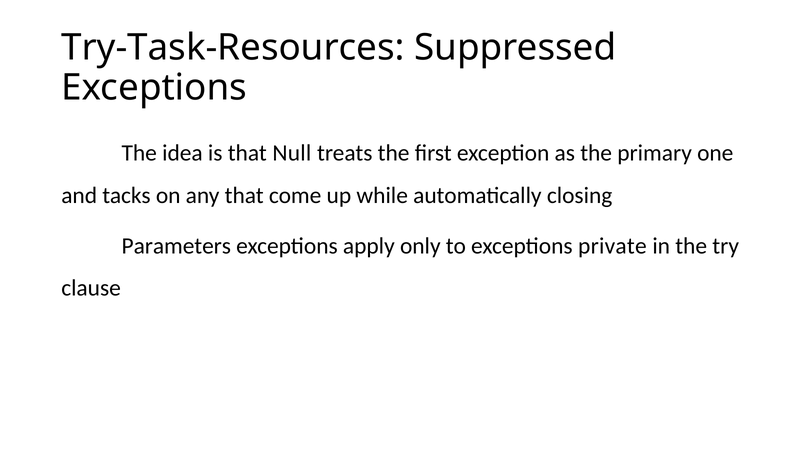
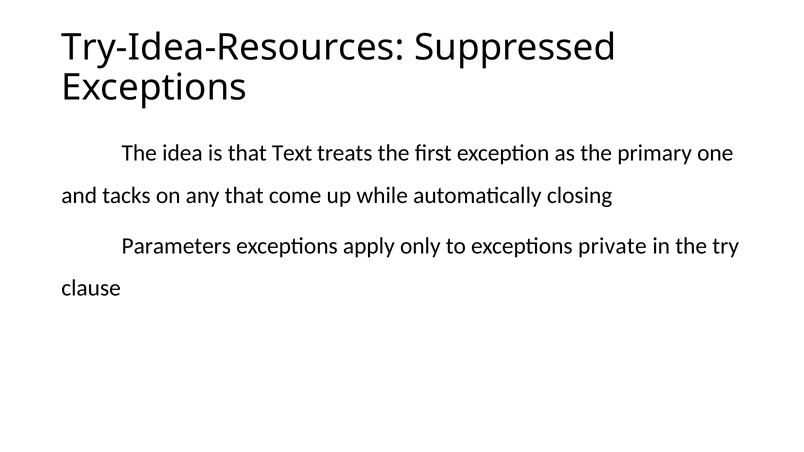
Try-Task-Resources: Try-Task-Resources -> Try-Idea-Resources (233, 48)
Null: Null -> Text (292, 153)
